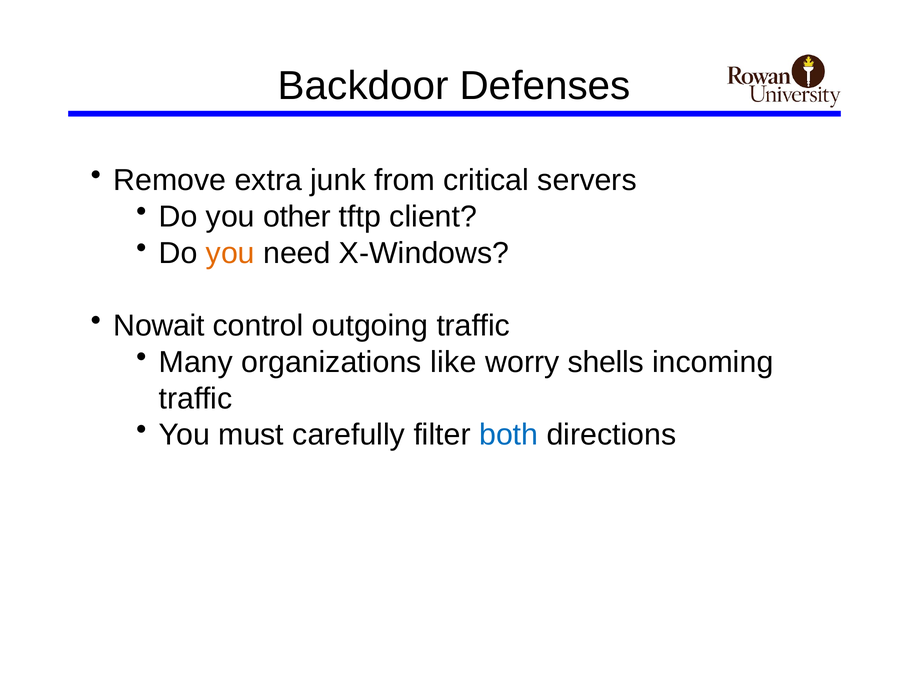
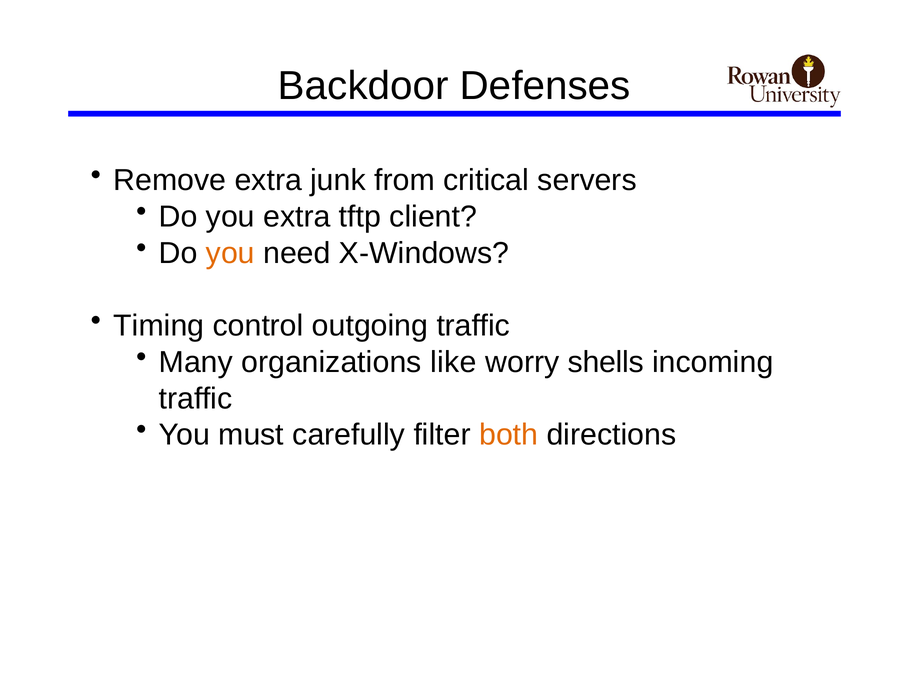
you other: other -> extra (297, 217)
Nowait: Nowait -> Timing (159, 326)
both colour: blue -> orange (509, 435)
